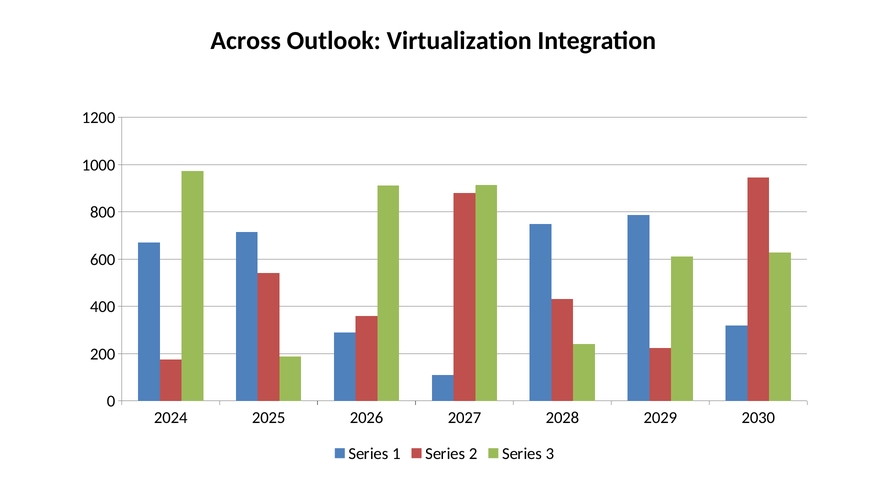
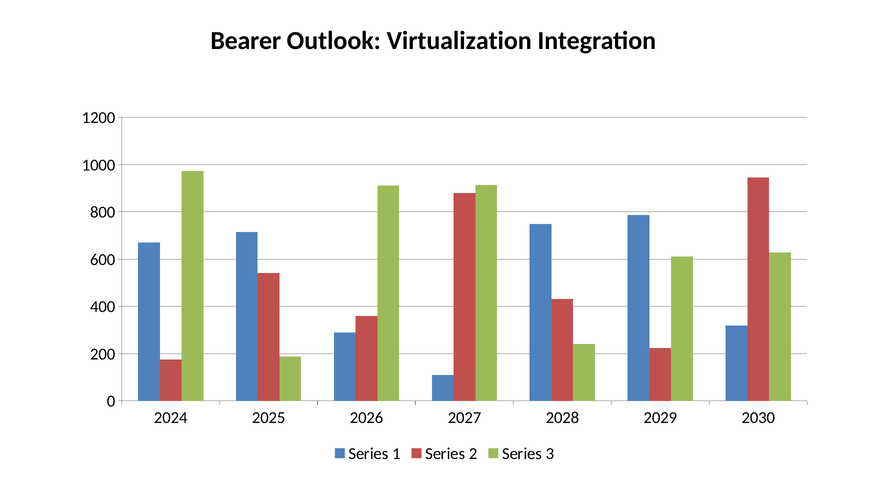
Across: Across -> Bearer (246, 41)
